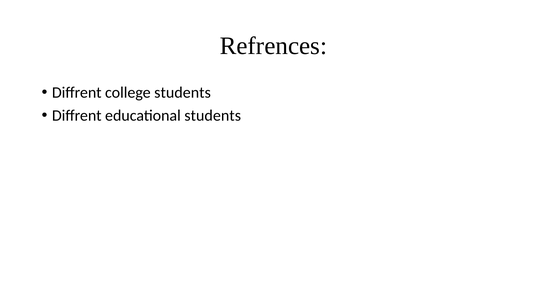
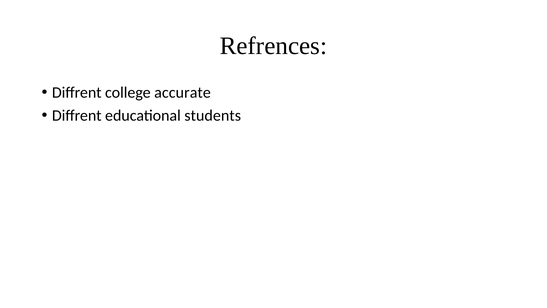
college students: students -> accurate (183, 92)
